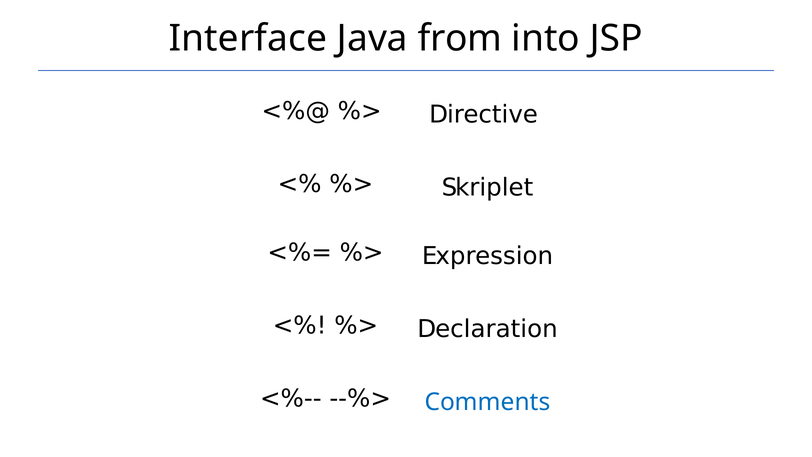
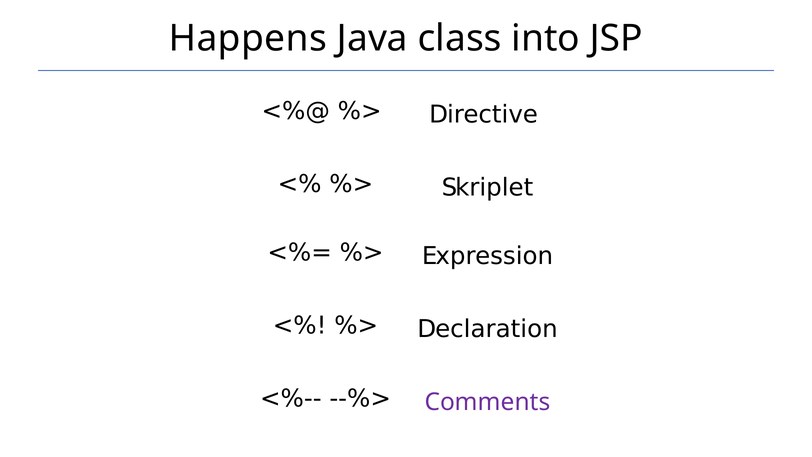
Interface: Interface -> Happens (248, 38)
from: from -> class (460, 38)
Comments colour: blue -> purple (488, 402)
